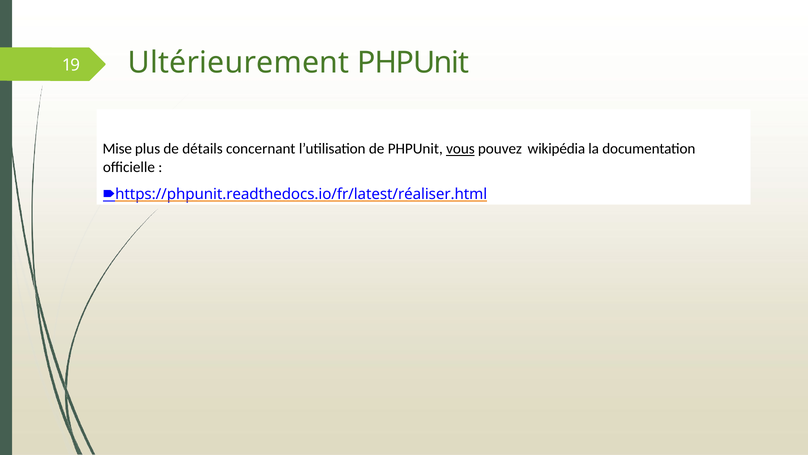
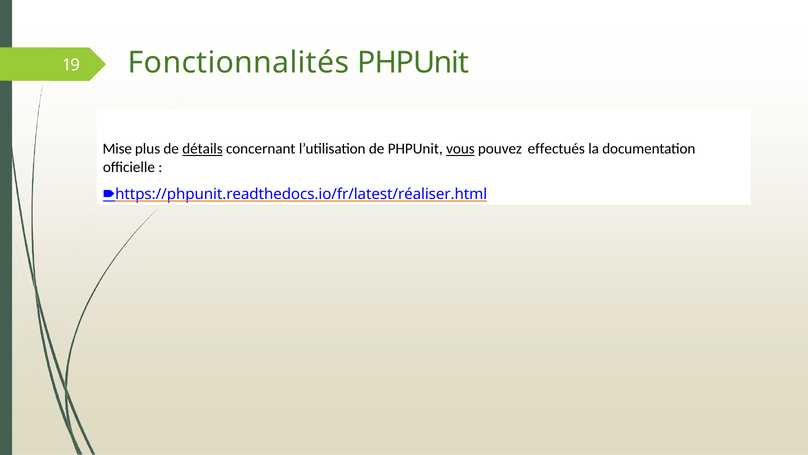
Ultérieurement: Ultérieurement -> Fonctionnalités (239, 63)
détails underline: none -> present (202, 149)
wikipédia: wikipédia -> effectués (556, 149)
